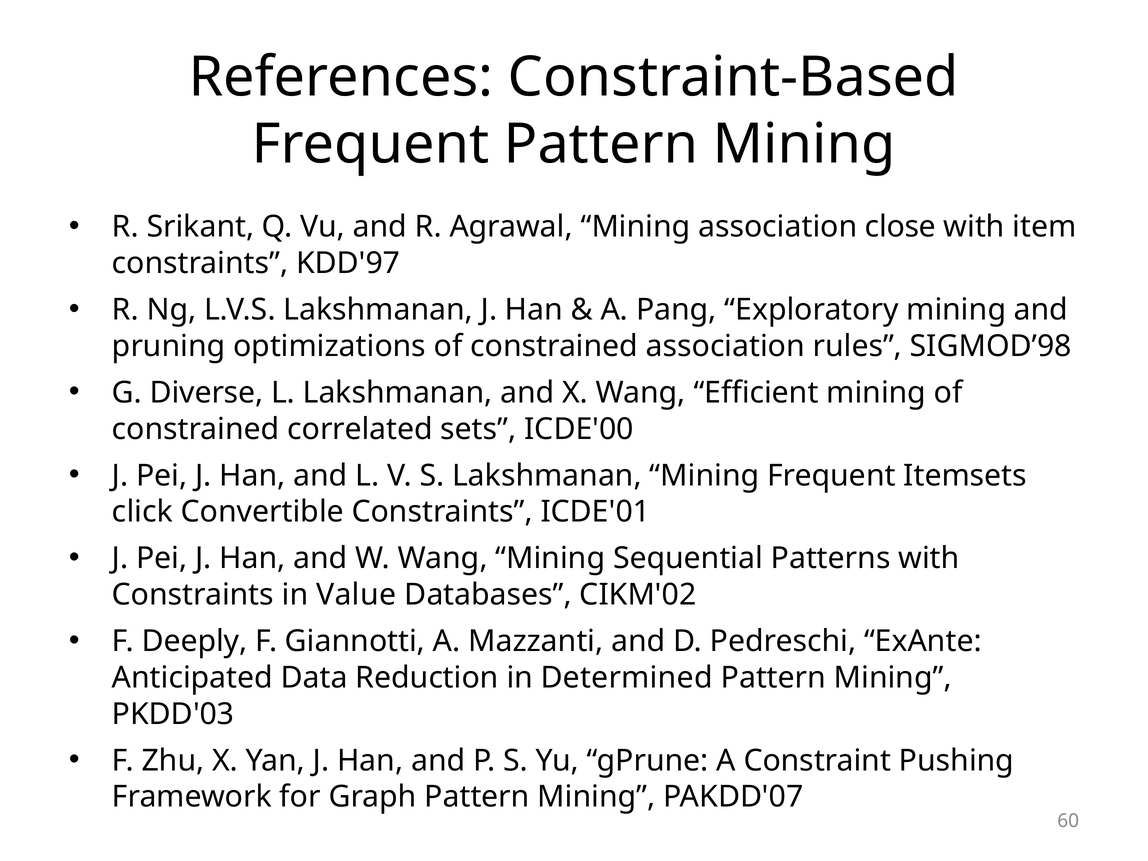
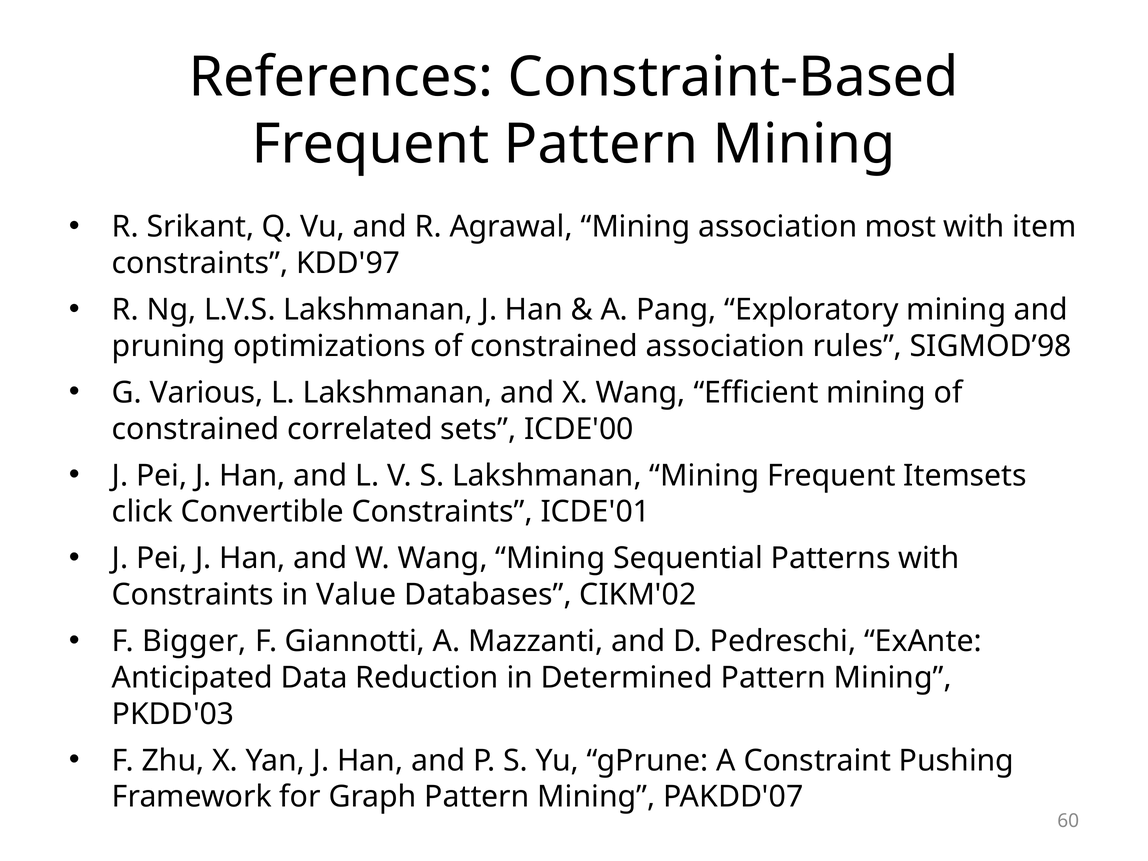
close: close -> most (900, 227)
Diverse: Diverse -> Various (207, 393)
Deeply: Deeply -> Bigger (194, 641)
